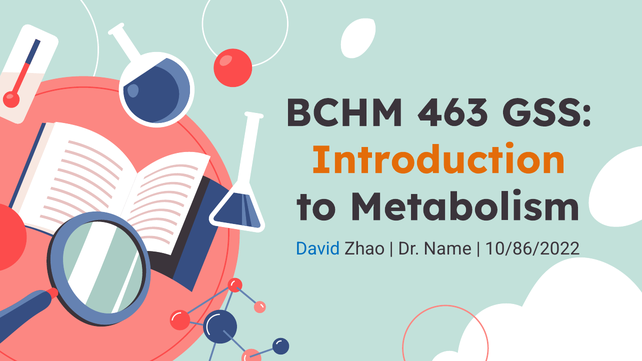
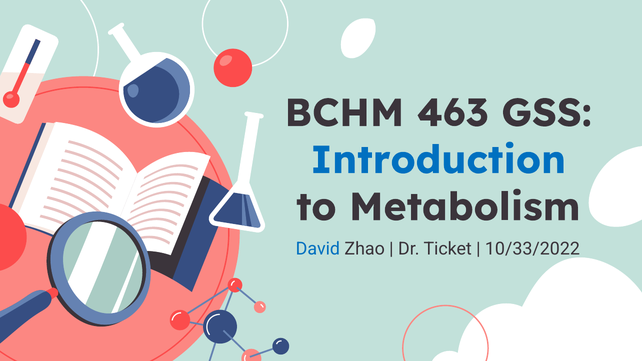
Introduction colour: orange -> blue (438, 160)
Name: Name -> Ticket (448, 249)
10/86/2022: 10/86/2022 -> 10/33/2022 (532, 249)
